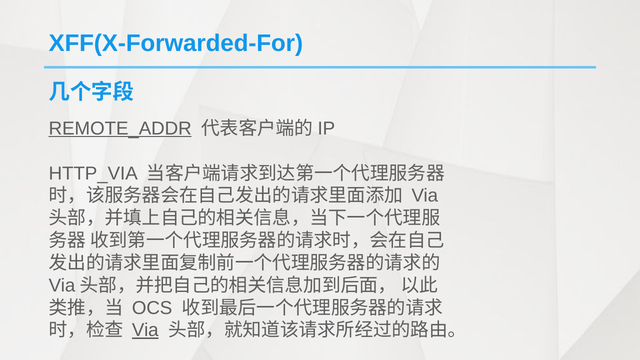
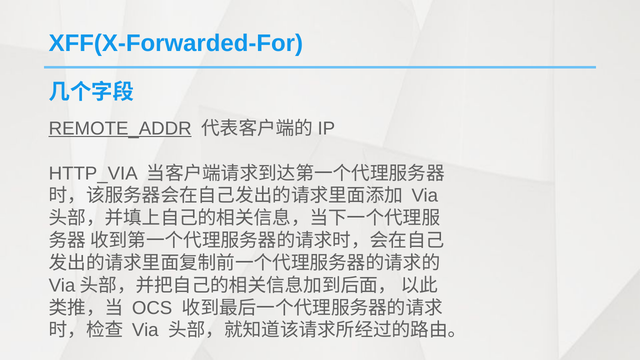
Via underline: present -> none (145, 330)
